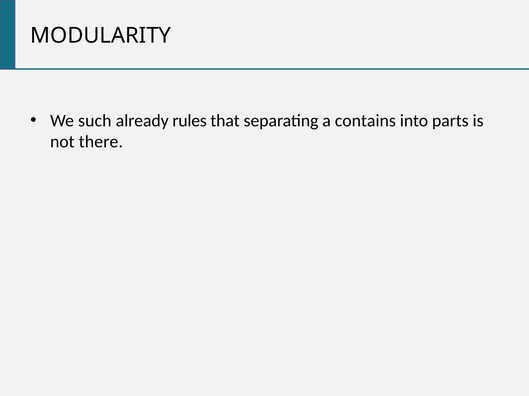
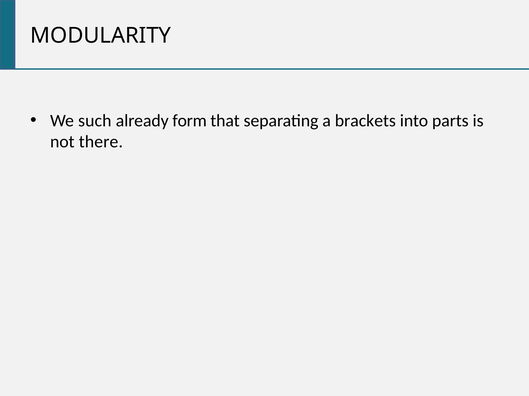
rules: rules -> form (190, 121)
contains: contains -> brackets (365, 121)
